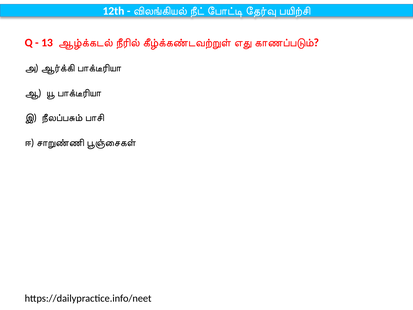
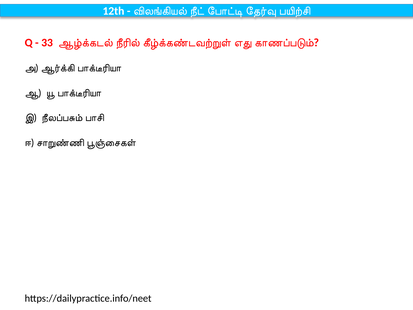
13: 13 -> 33 (47, 43)
